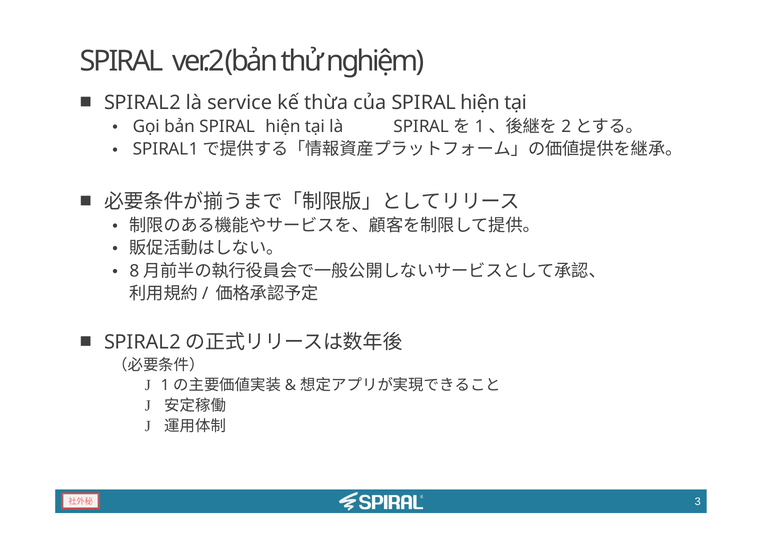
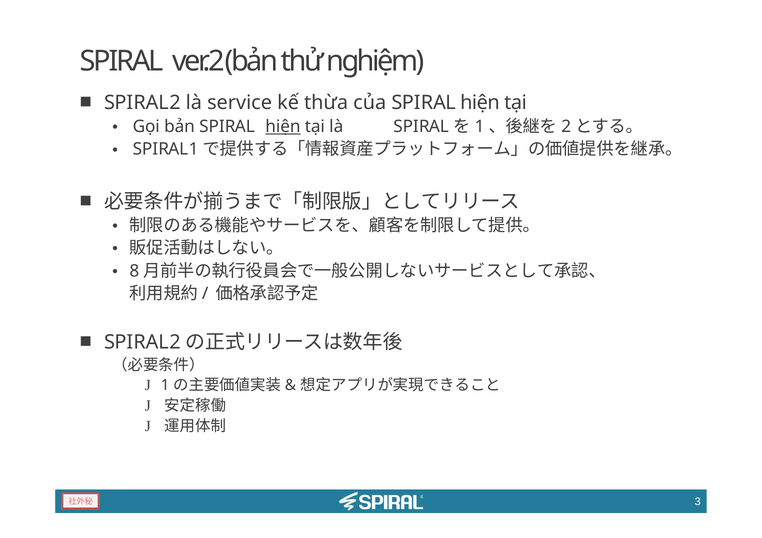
hiện underline: none -> present (283, 127)
